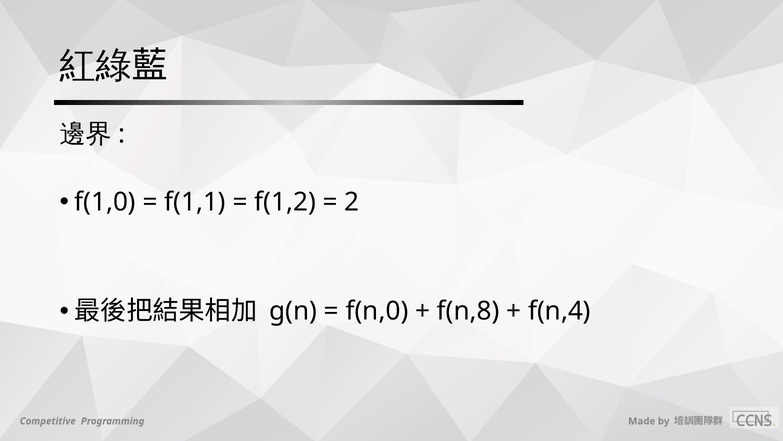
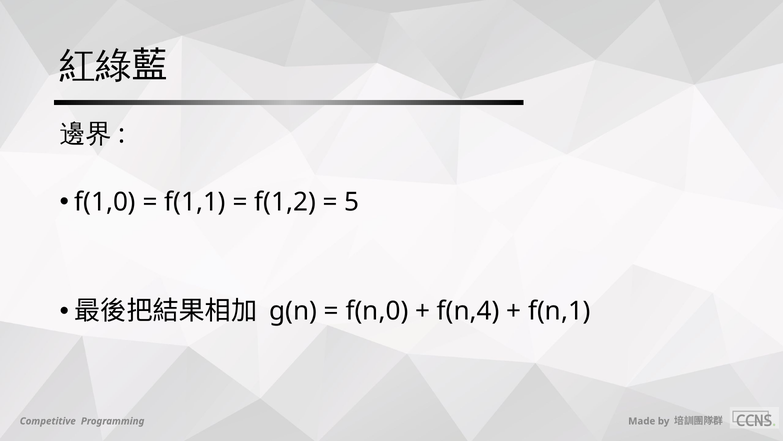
2: 2 -> 5 (352, 202)
f(n,8: f(n,8 -> f(n,4 (468, 311)
f(n,4: f(n,4 -> f(n,1 (559, 311)
